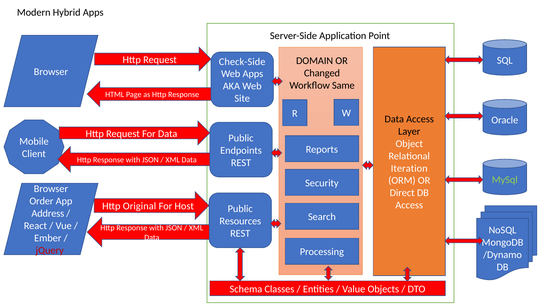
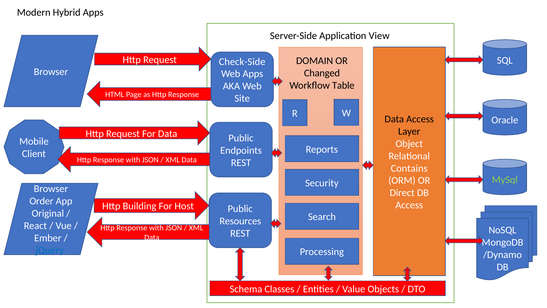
Point: Point -> View (379, 36)
Same: Same -> Table (343, 85)
Iteration: Iteration -> Contains (409, 168)
Original: Original -> Building (140, 206)
Address: Address -> Original (48, 213)
jQuery colour: red -> blue (50, 250)
